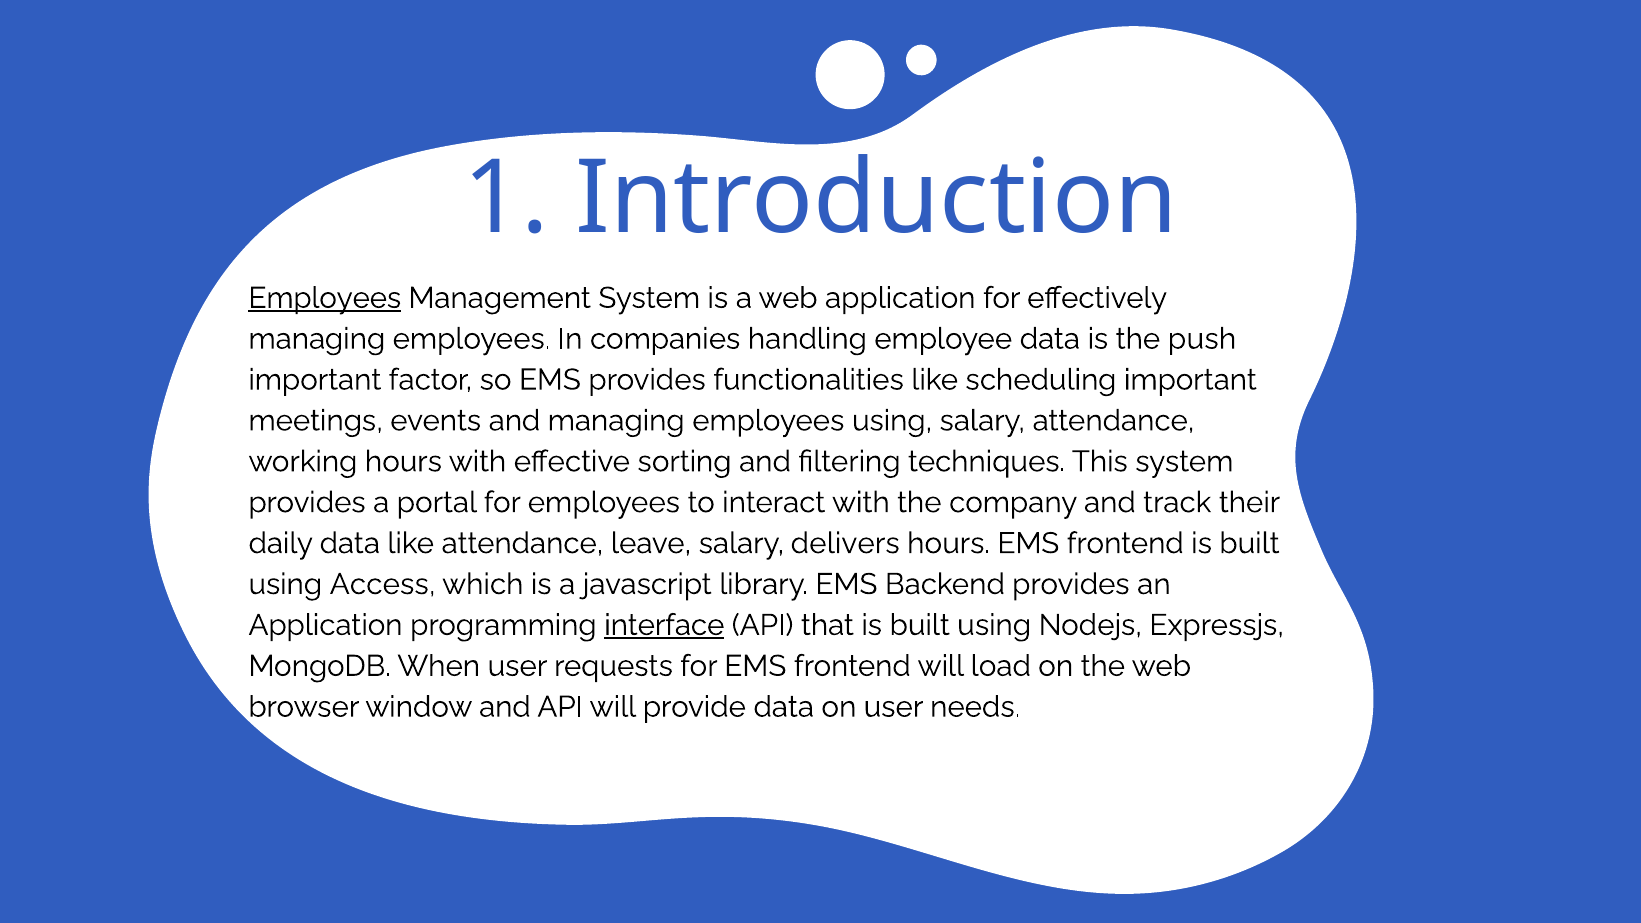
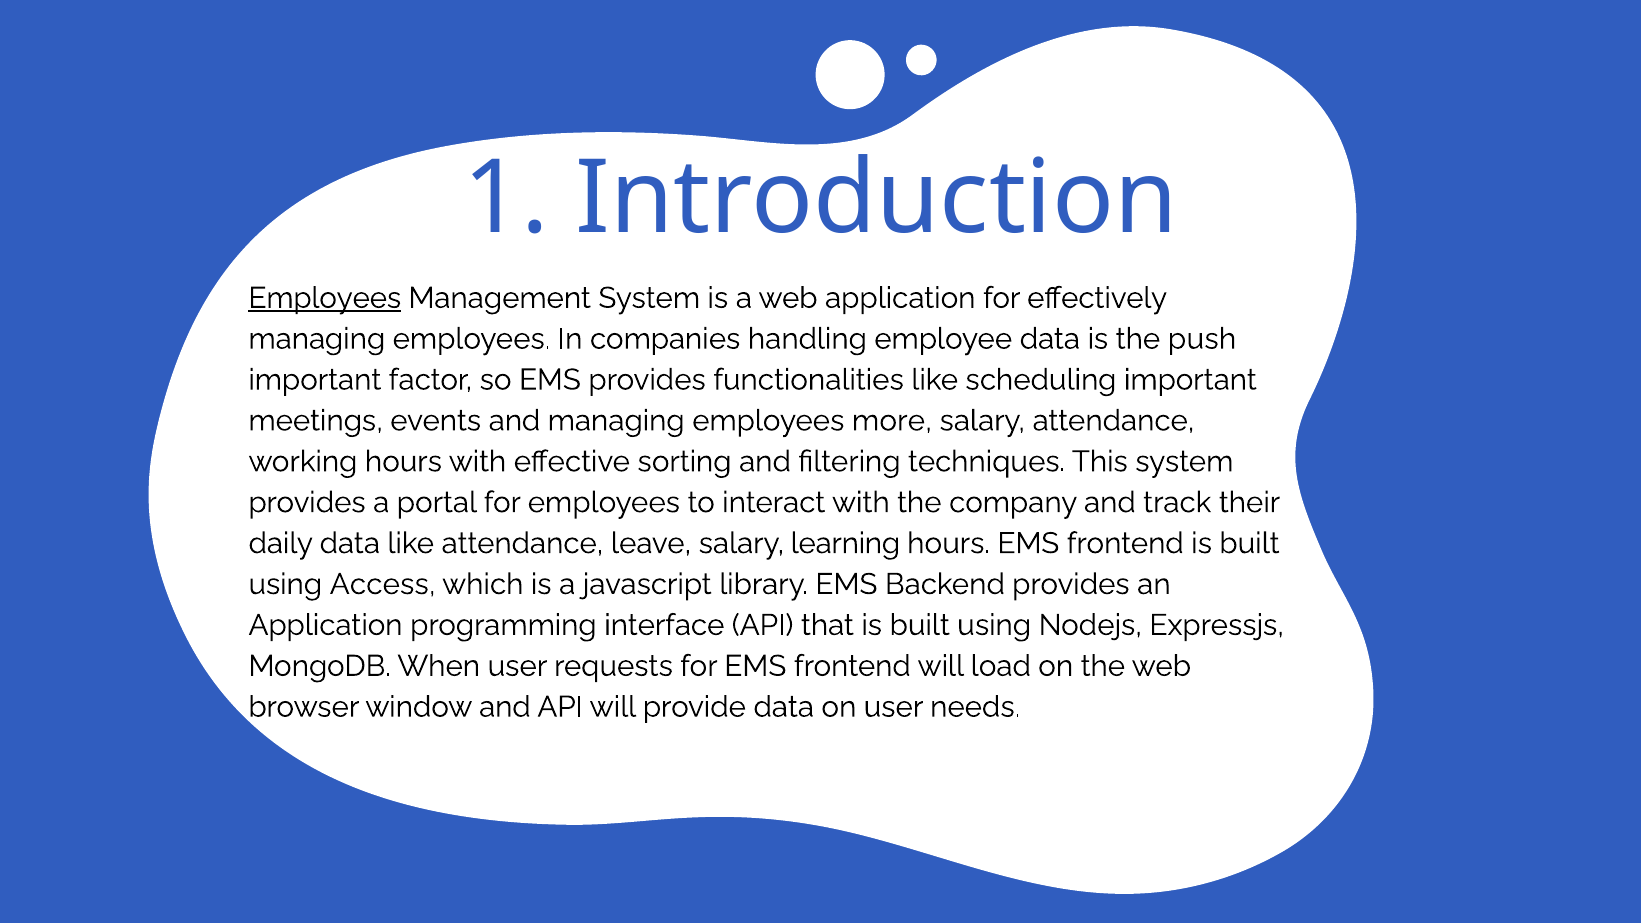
employees using: using -> more (892, 421)
delivers: delivers -> learning (845, 543)
interface underline: present -> none (664, 625)
